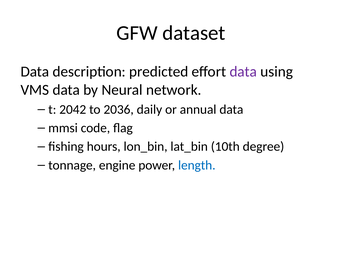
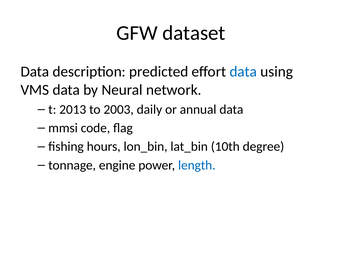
data colour: purple -> blue (243, 72)
2042: 2042 -> 2013 (73, 110)
2036: 2036 -> 2003 (119, 110)
